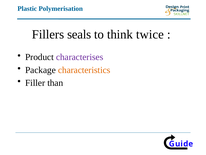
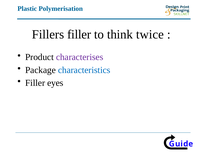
Fillers seals: seals -> filler (79, 34)
characteristics colour: orange -> blue (84, 70)
than: than -> eyes (55, 83)
